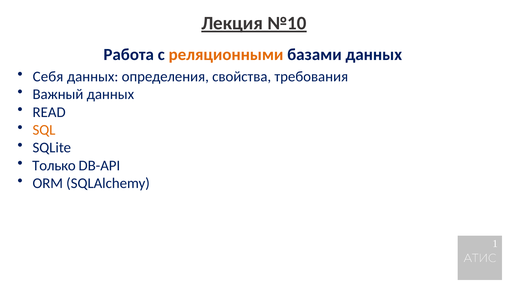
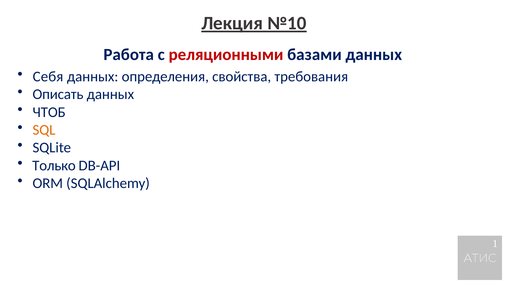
реляционными colour: orange -> red (226, 54)
Важный: Важный -> Описать (58, 94)
READ: READ -> ЧТОБ (49, 112)
